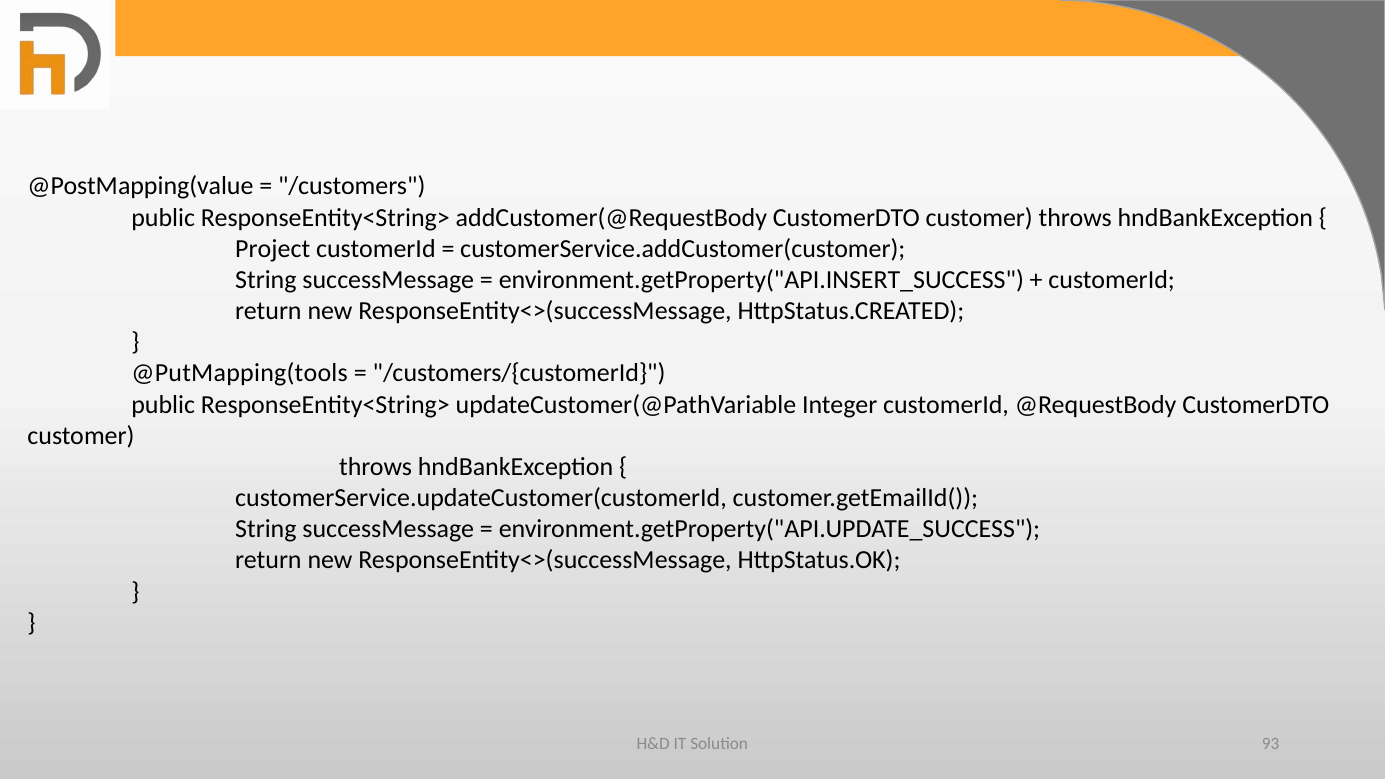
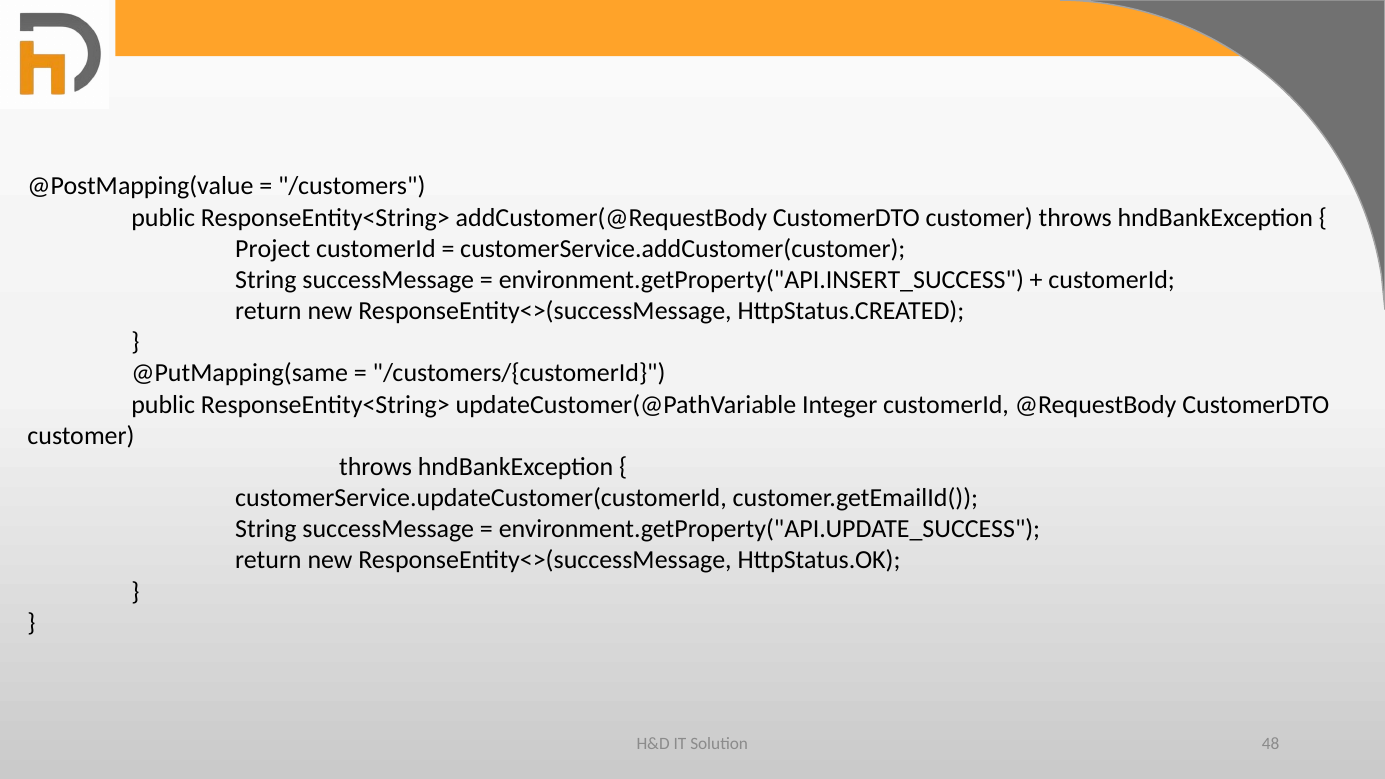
@PutMapping(tools: @PutMapping(tools -> @PutMapping(same (240, 373)
93: 93 -> 48 (1271, 744)
